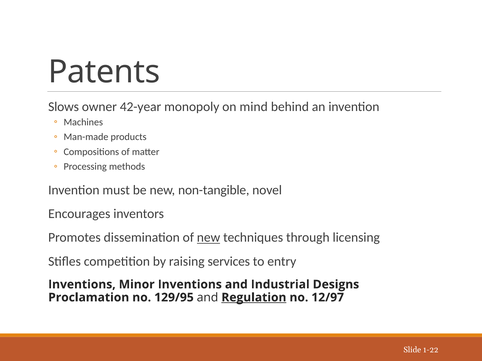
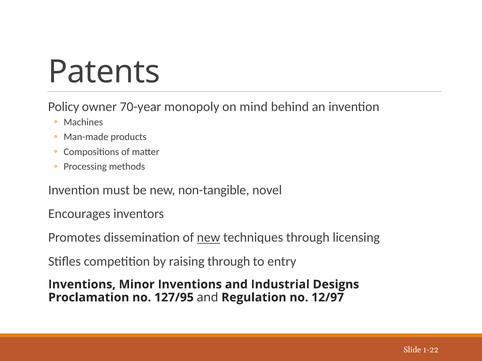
Slows: Slows -> Policy (64, 107)
42-year: 42-year -> 70-year (141, 107)
raising services: services -> through (229, 262)
129/95: 129/95 -> 127/95 (174, 298)
Regulation underline: present -> none (254, 298)
